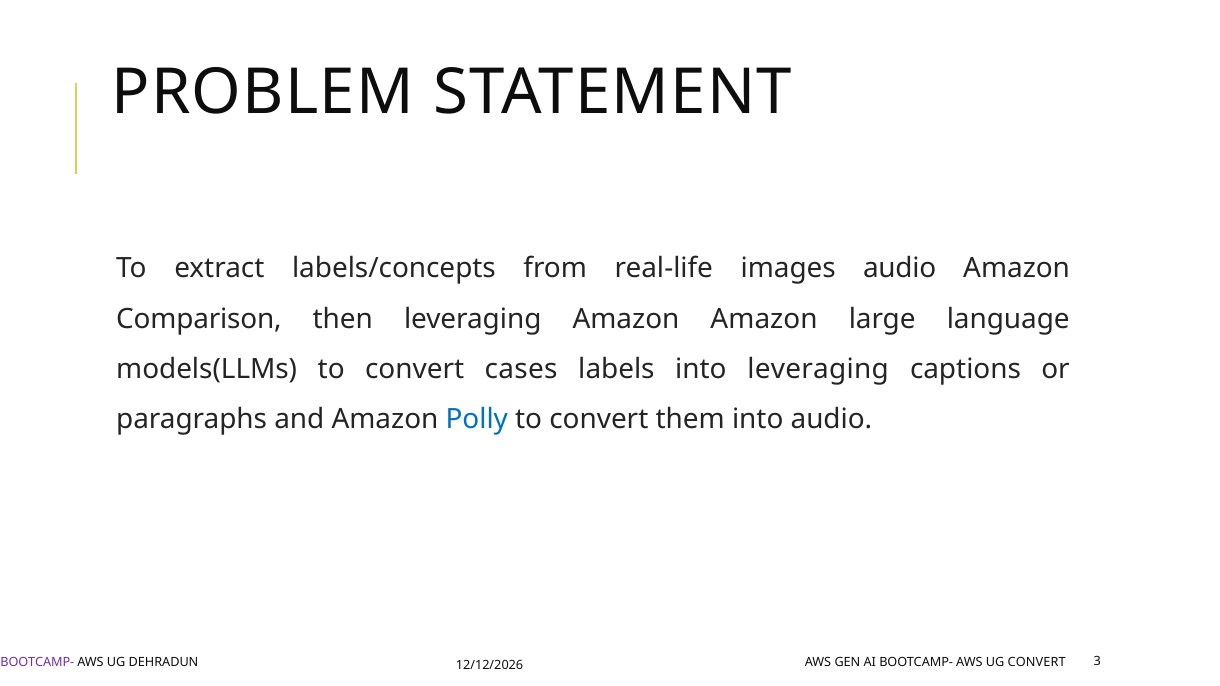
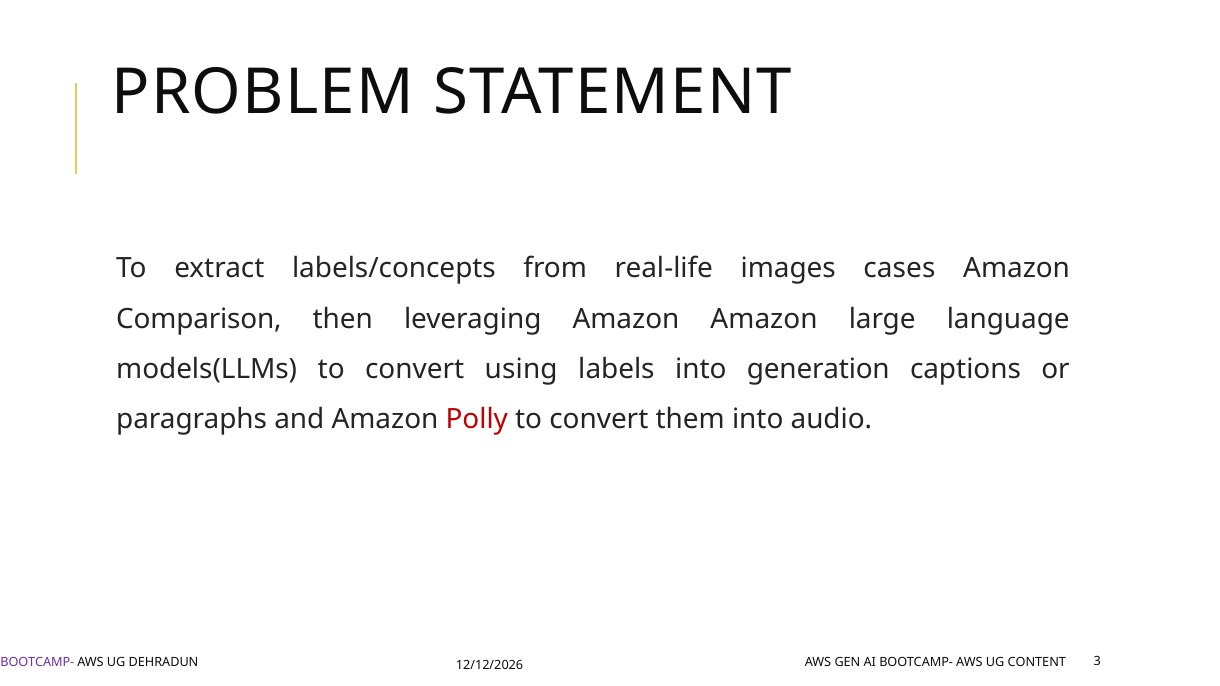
images audio: audio -> cases (899, 269)
cases: cases -> using (521, 369)
into leveraging: leveraging -> generation (818, 369)
Polly colour: blue -> red (477, 420)
UG CONVERT: CONVERT -> CONTENT (1037, 662)
